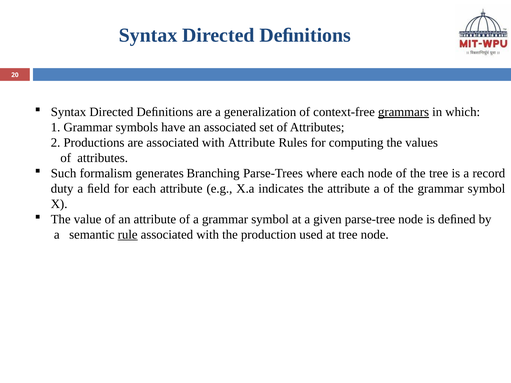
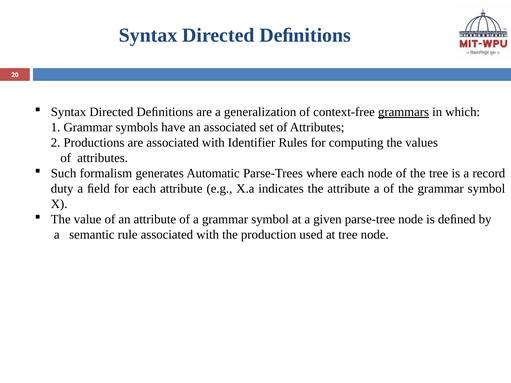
with Attribute: Attribute -> Identifier (252, 143)
Branching: Branching -> Automatic (213, 173)
rule underline: present -> none (128, 235)
